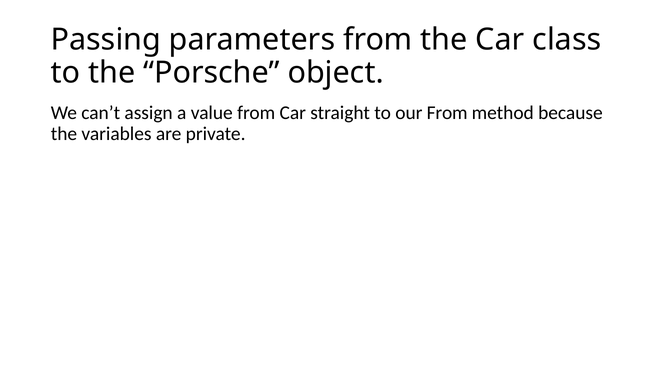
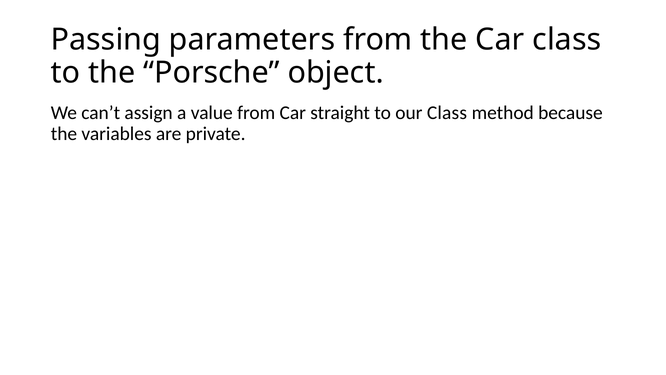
our From: From -> Class (447, 113)
